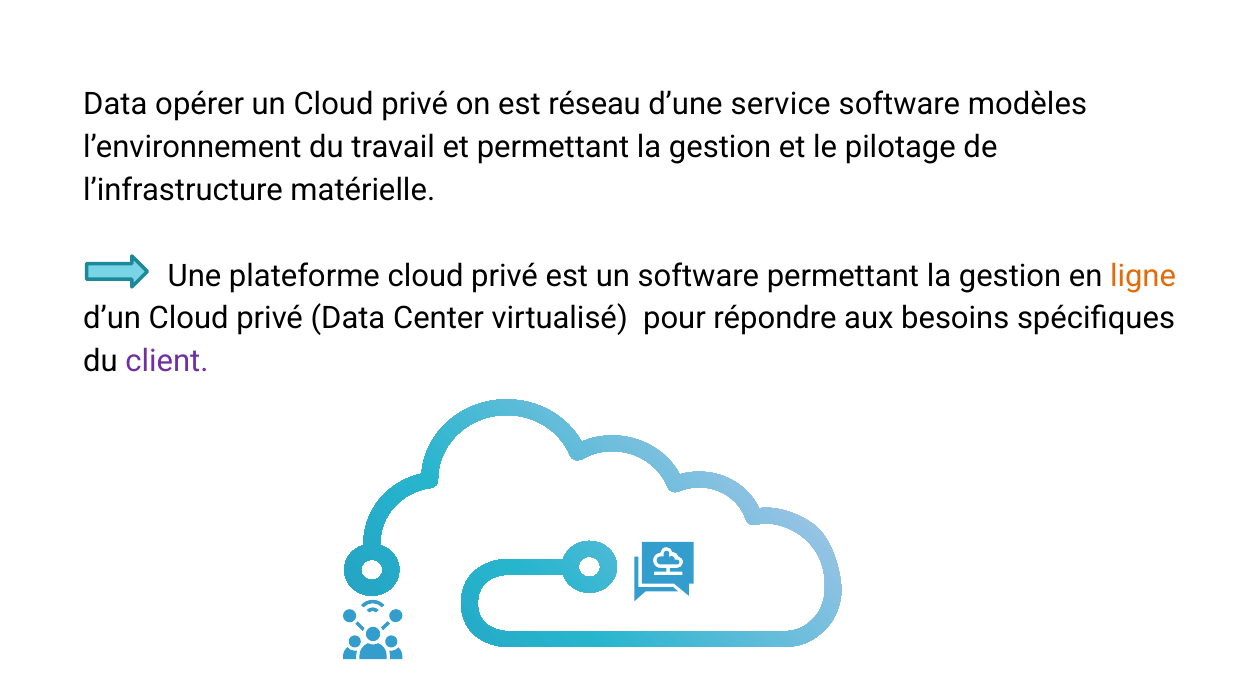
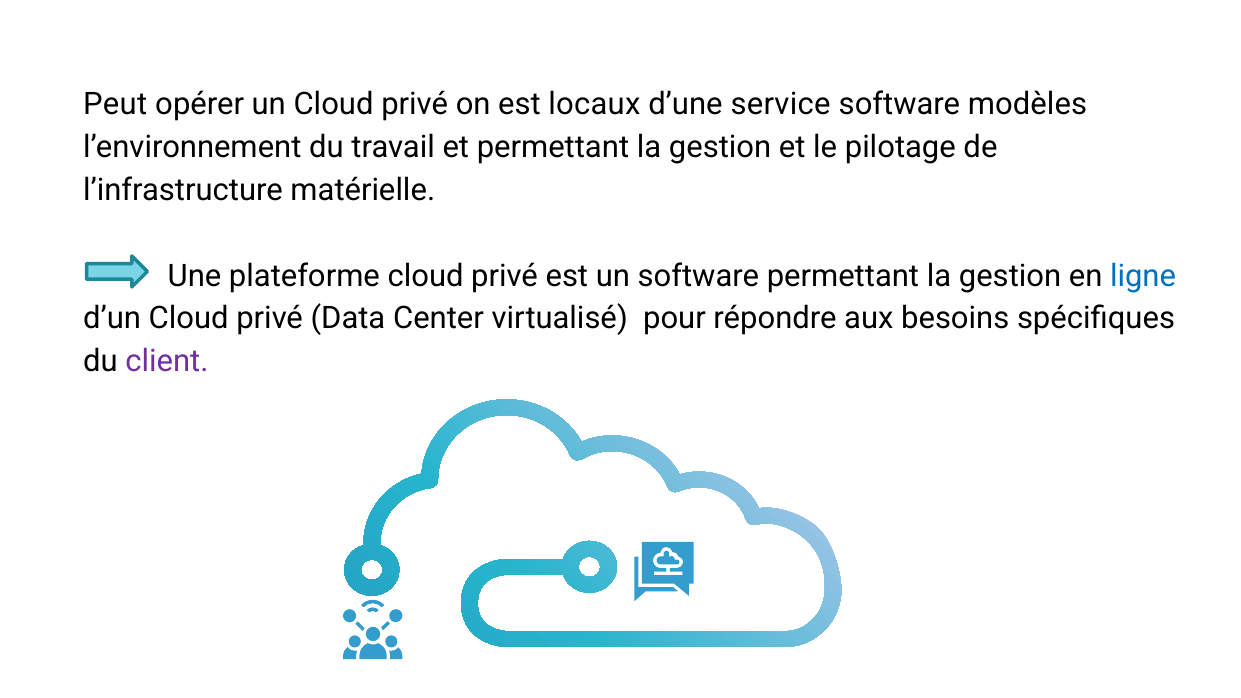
Data: Data -> Peut (115, 105)
réseau: réseau -> locaux (594, 105)
ligne colour: orange -> blue (1143, 276)
